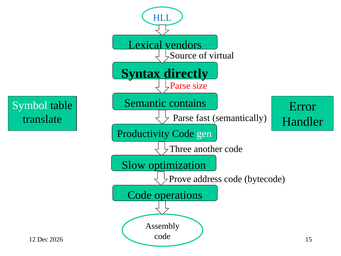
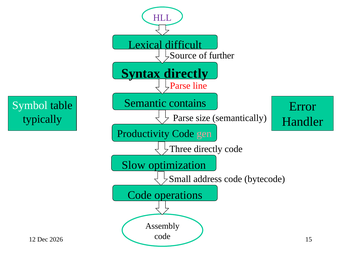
HLL colour: blue -> purple (162, 18)
vendors: vendors -> difficult (183, 45)
virtual: virtual -> further (222, 56)
size: size -> line (200, 86)
fast: fast -> size (203, 118)
translate: translate -> typically (42, 119)
gen colour: white -> pink (204, 133)
Three another: another -> directly (208, 149)
Prove: Prove -> Small (180, 179)
